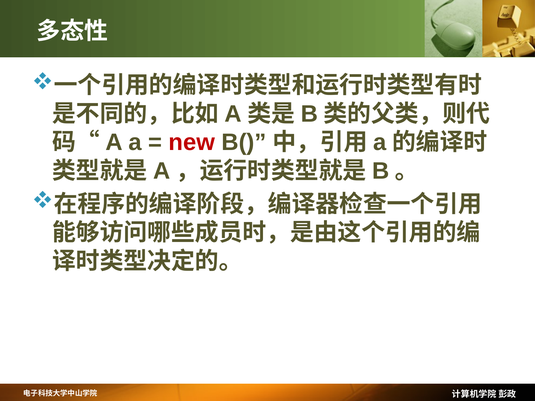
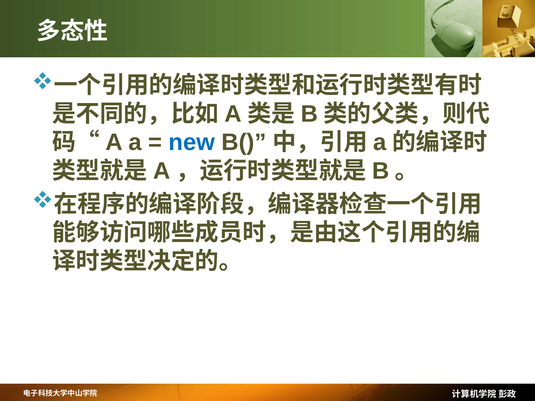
new colour: red -> blue (192, 143)
